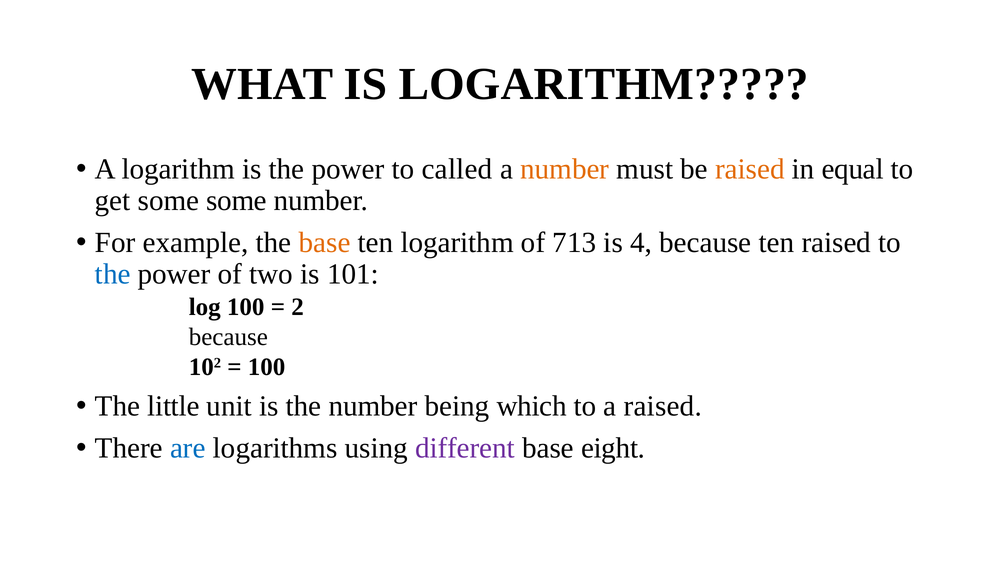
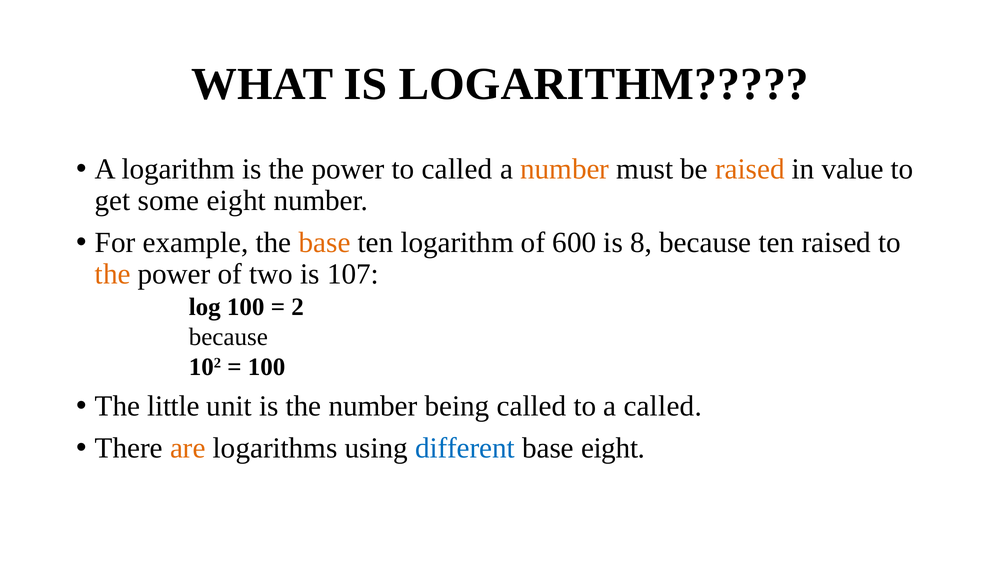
equal: equal -> value (853, 169)
some some: some -> eight (236, 201)
713: 713 -> 600 (574, 243)
4: 4 -> 8 (641, 243)
the colour: blue -> orange (113, 274)
101: 101 -> 107 (353, 274)
being which: which -> called (531, 406)
a raised: raised -> called (663, 406)
are colour: blue -> orange (188, 448)
different colour: purple -> blue (465, 448)
